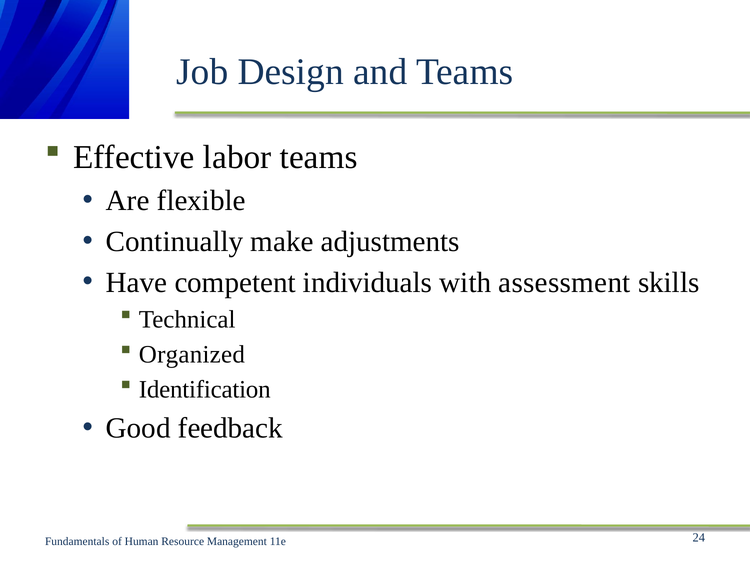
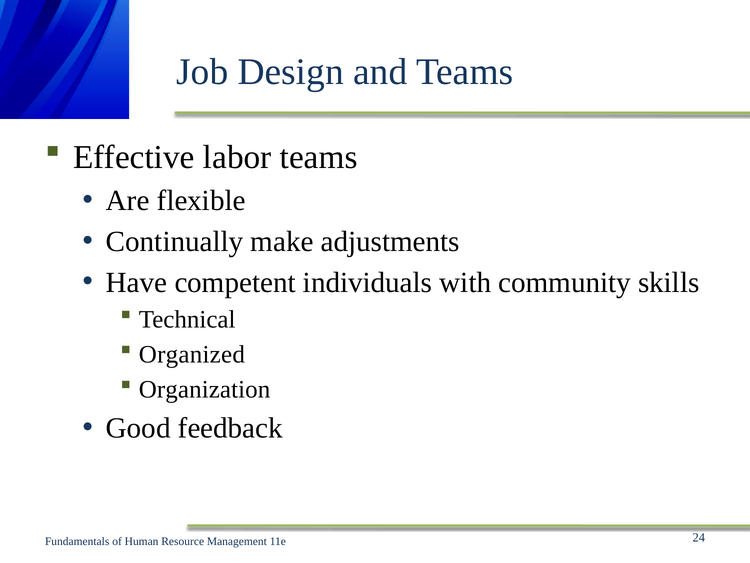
assessment: assessment -> community (565, 282)
Identification: Identification -> Organization (205, 389)
